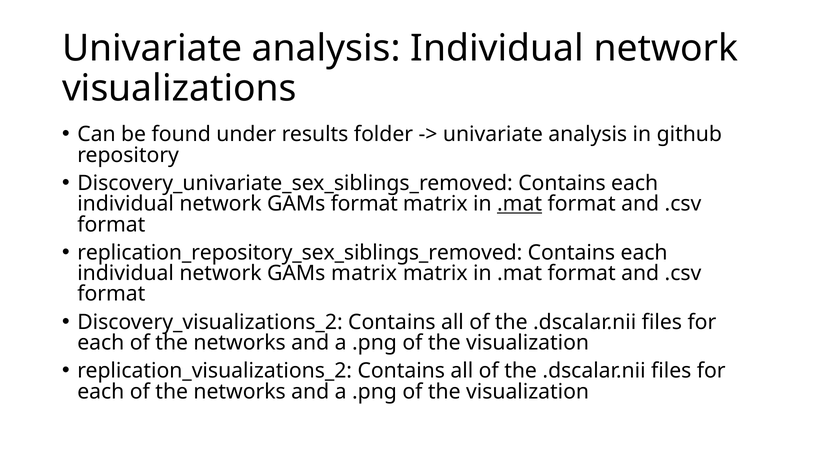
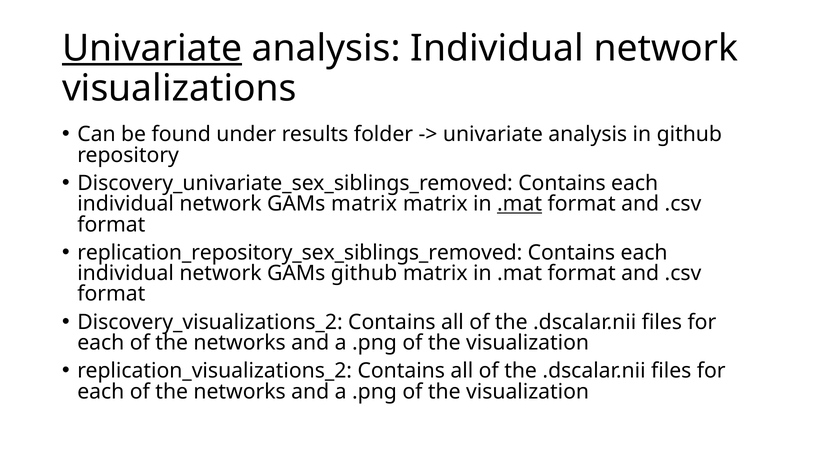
Univariate underline: none -> present (152, 48)
GAMs format: format -> matrix (364, 204)
GAMs matrix: matrix -> github (364, 273)
